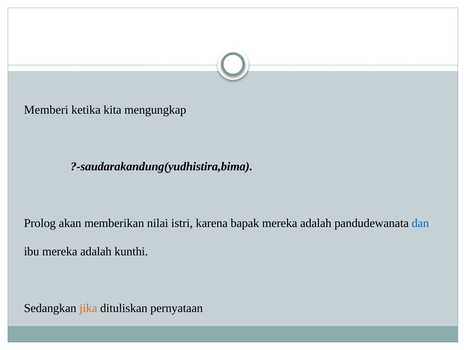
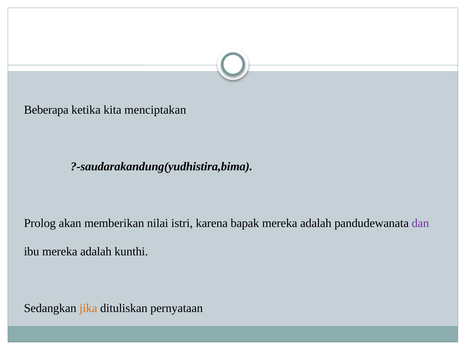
Memberi: Memberi -> Beberapa (46, 110)
mengungkap: mengungkap -> menciptakan (155, 110)
dan colour: blue -> purple (420, 223)
